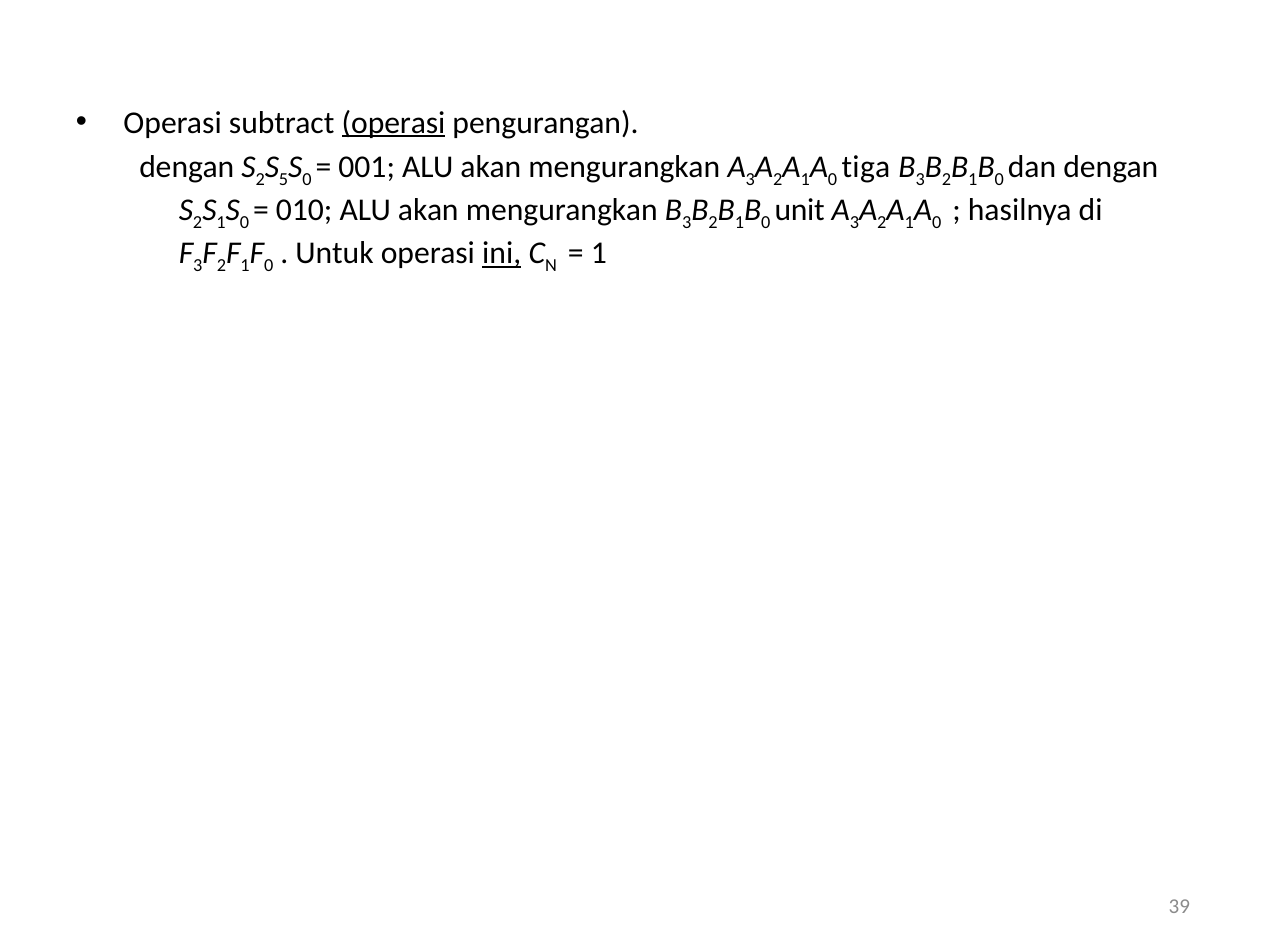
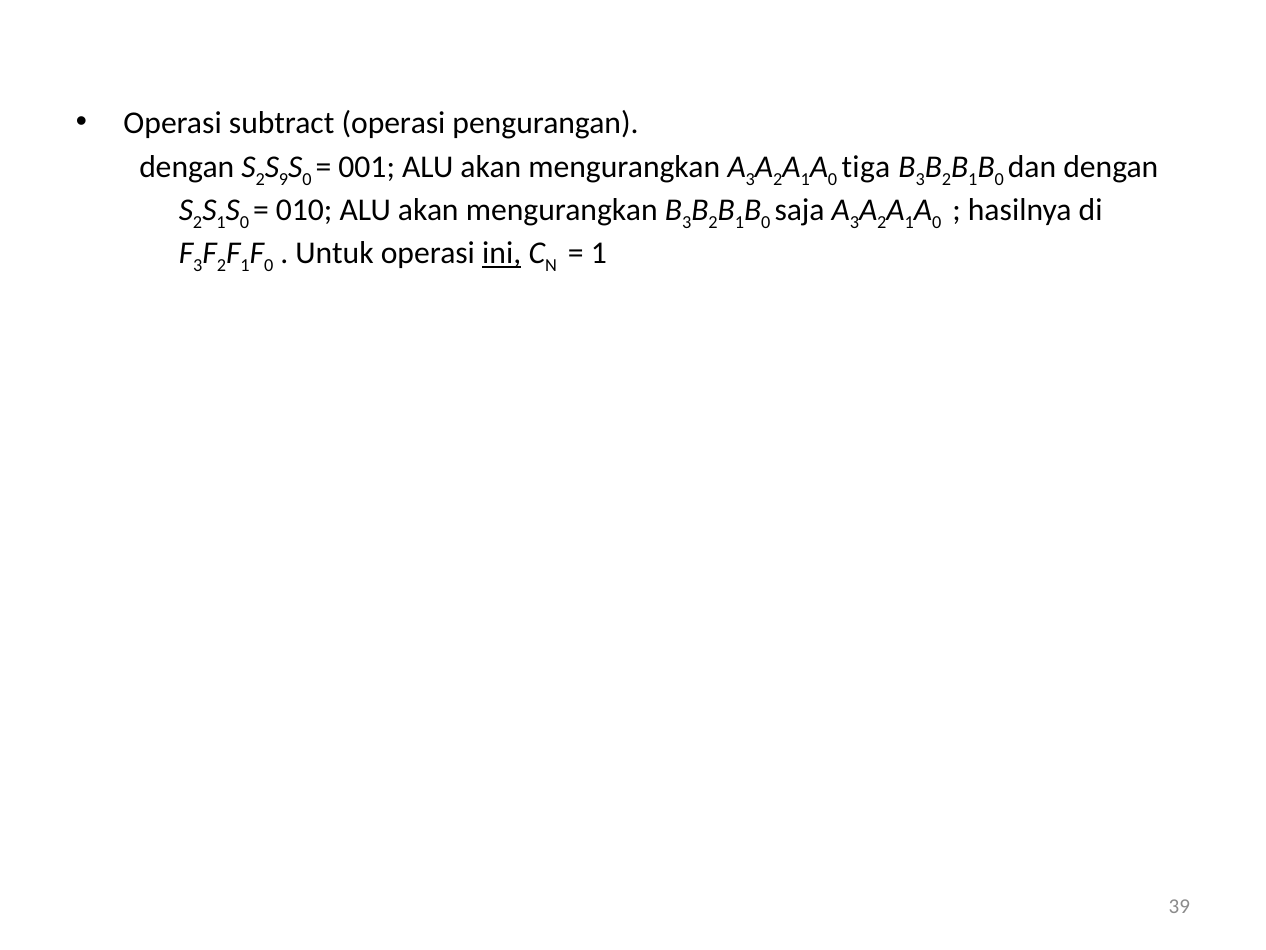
operasi underline: present -> none (394, 122)
5: 5 -> 9 (284, 179)
unit: unit -> saja (799, 210)
